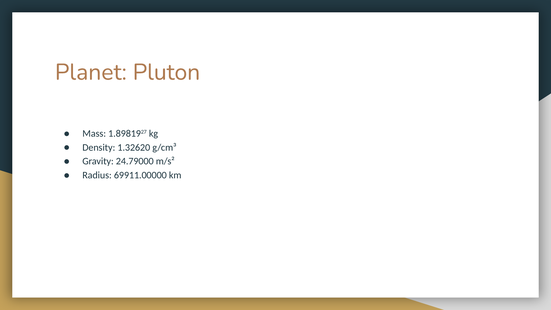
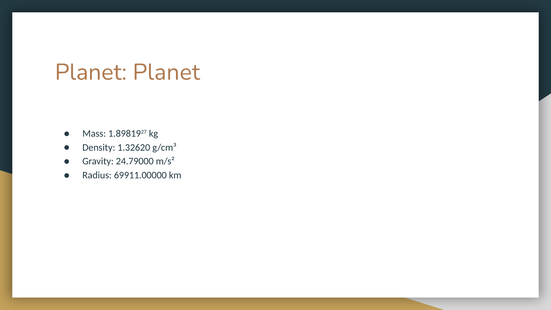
Planet Pluton: Pluton -> Planet (166, 72)
